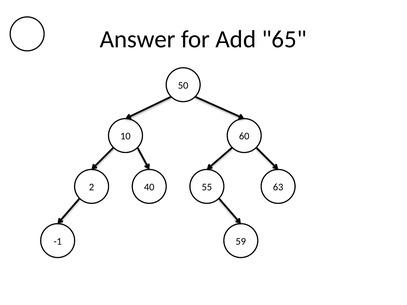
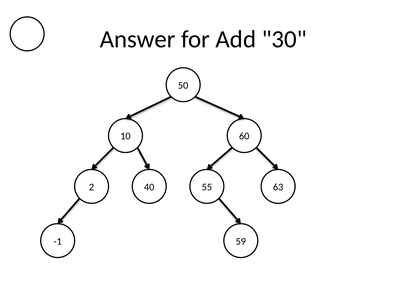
65: 65 -> 30 (284, 39)
